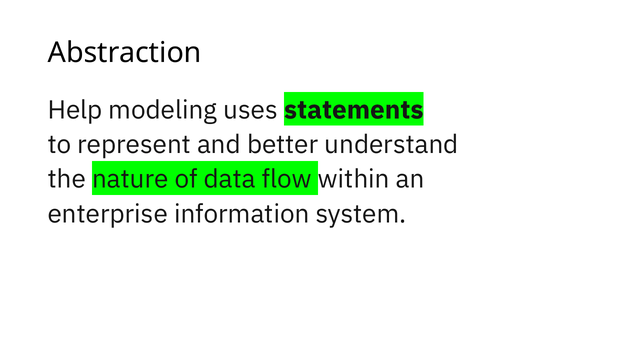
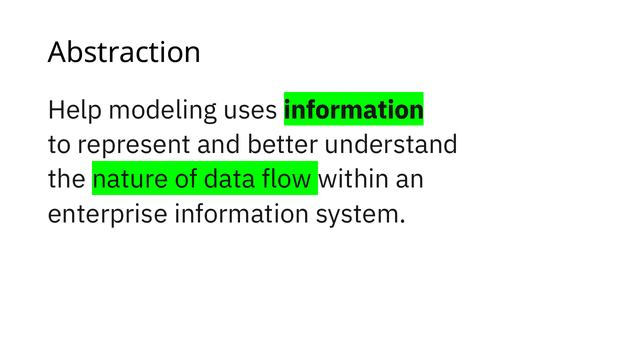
uses statements: statements -> information (354, 110)
